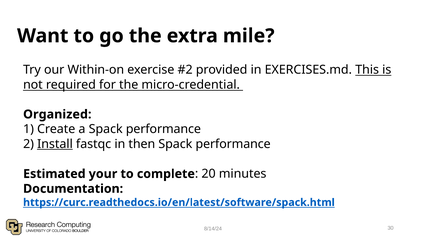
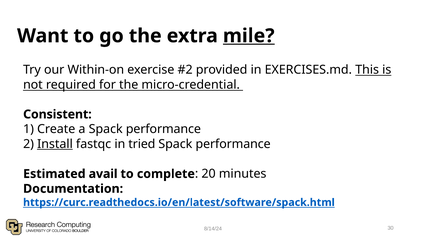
mile underline: none -> present (249, 36)
Organized: Organized -> Consistent (57, 115)
then: then -> tried (142, 144)
your: your -> avail (103, 174)
